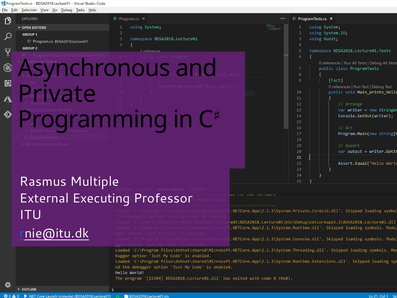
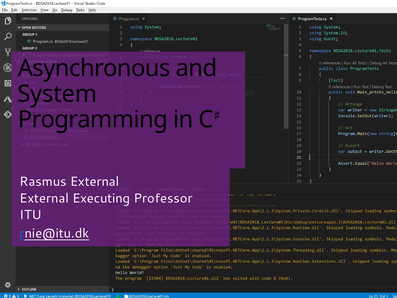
Private: Private -> System (57, 94)
Rasmus Multiple: Multiple -> External (95, 181)
